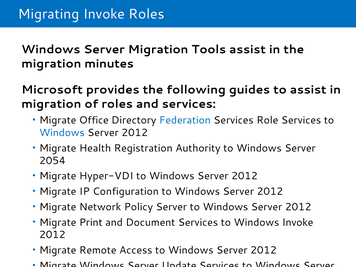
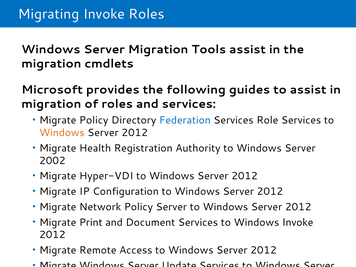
minutes: minutes -> cmdlets (109, 64)
Migrate Office: Office -> Policy (94, 120)
Windows colour: blue -> orange (62, 133)
2054: 2054 -> 2002 (52, 161)
